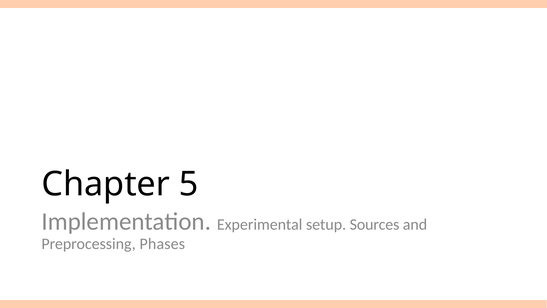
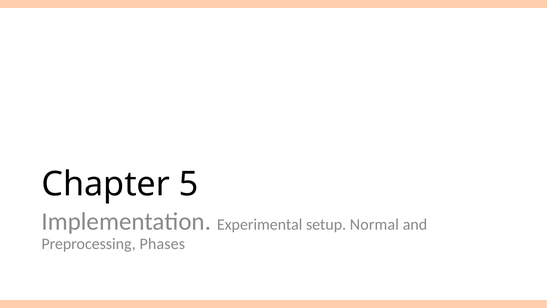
Sources: Sources -> Normal (374, 224)
